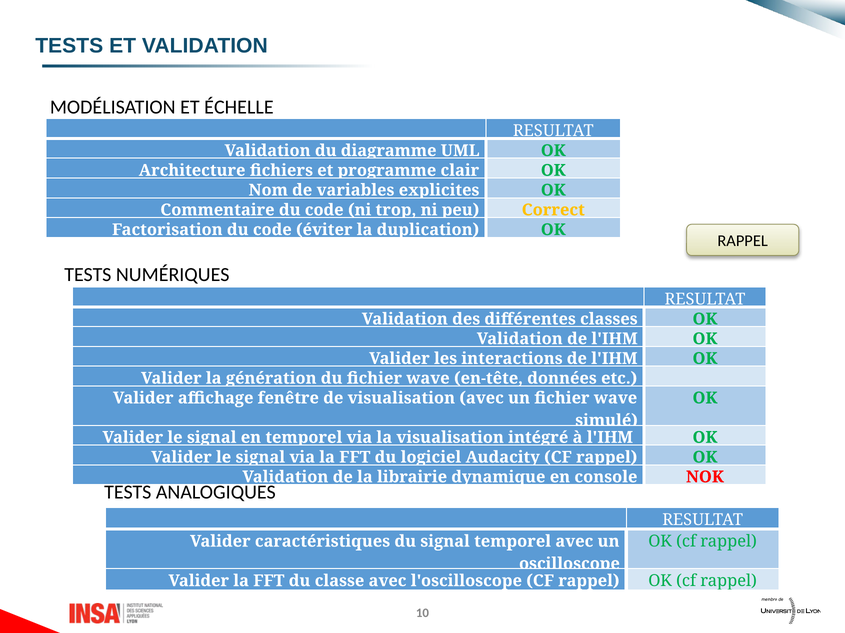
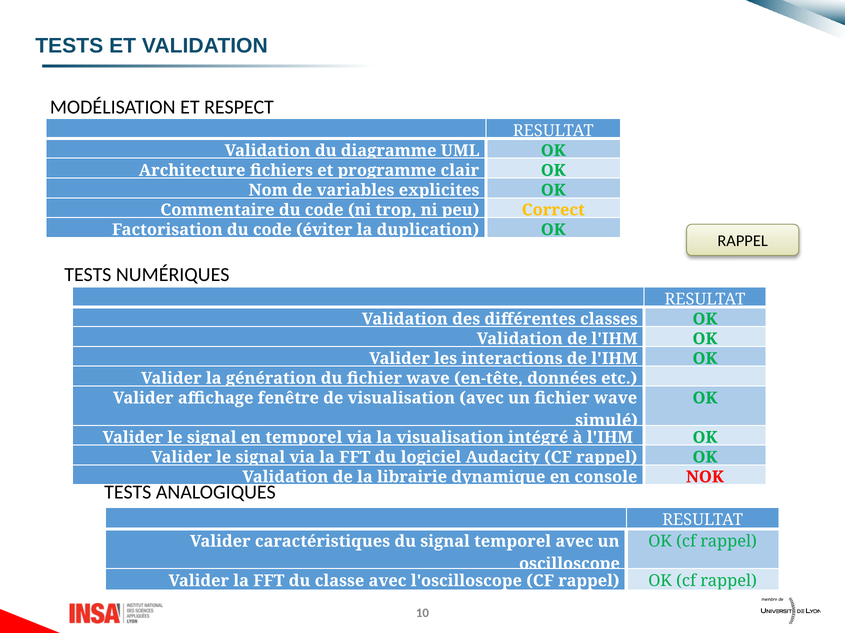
ÉCHELLE: ÉCHELLE -> RESPECT (239, 107)
